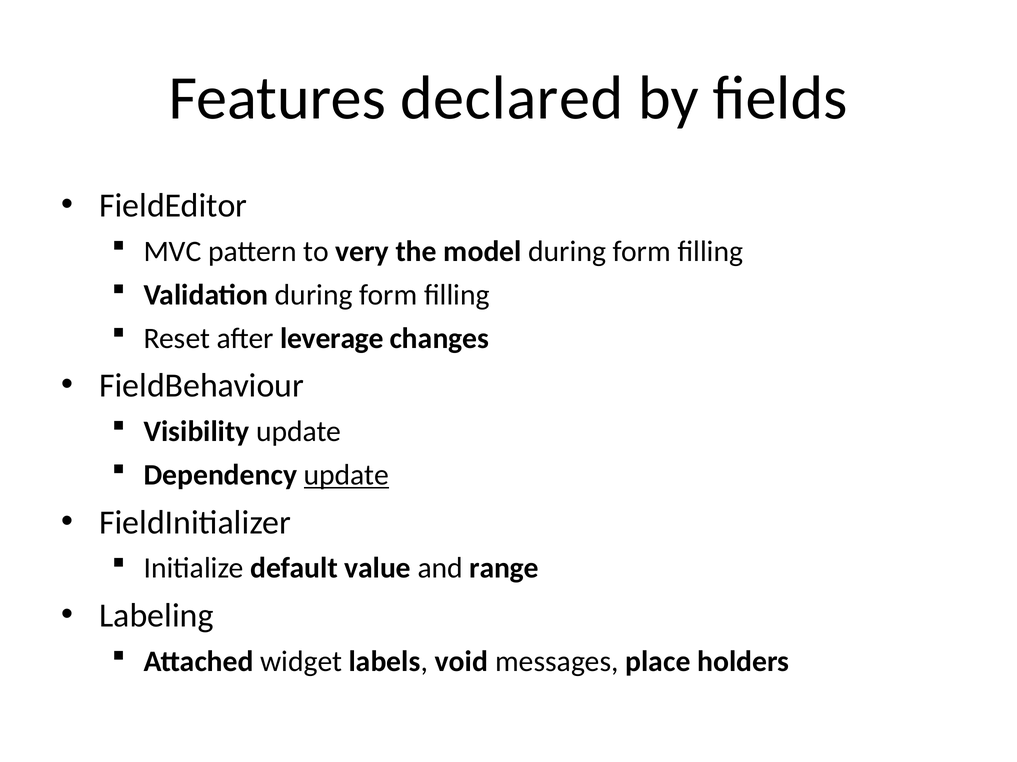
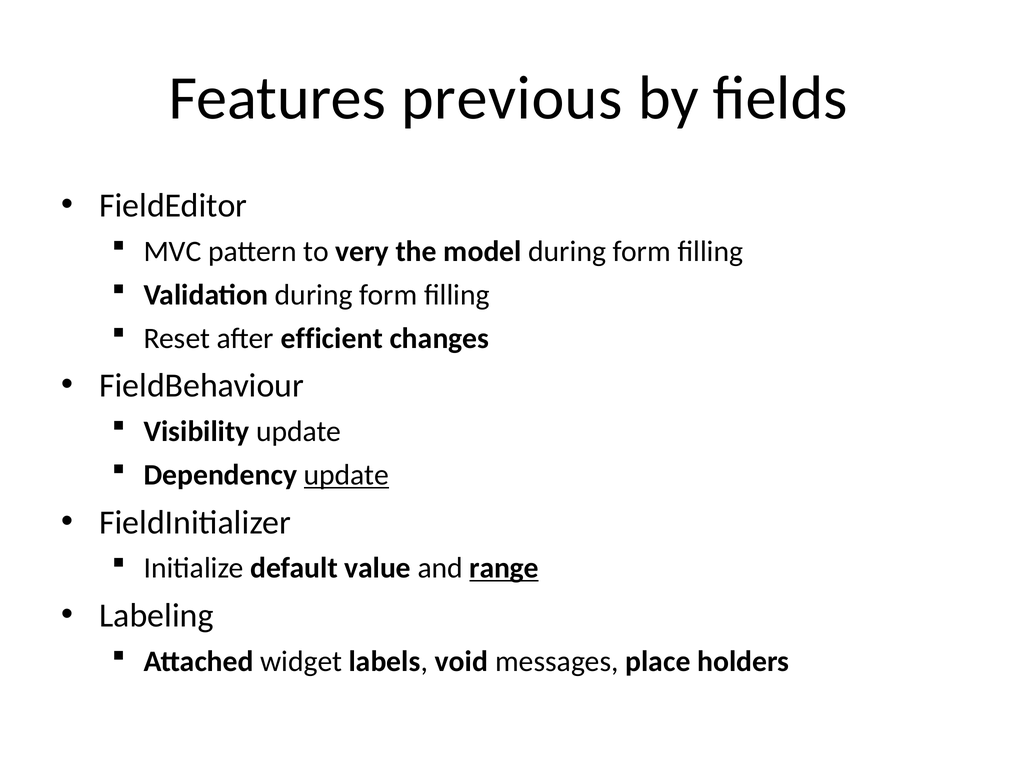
declared: declared -> previous (512, 98)
leverage: leverage -> efficient (332, 339)
range underline: none -> present (504, 569)
